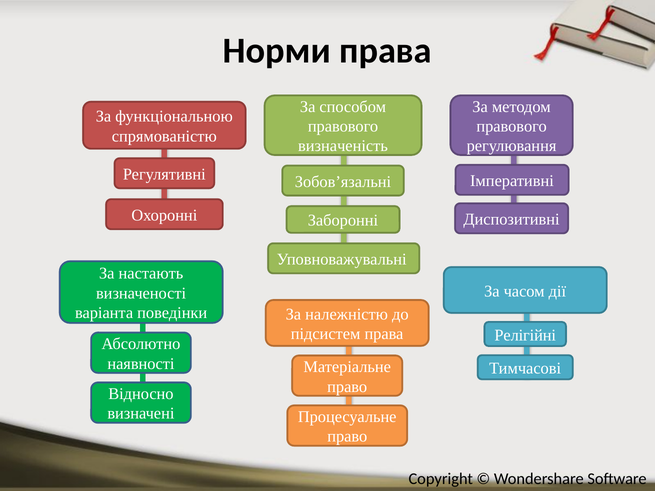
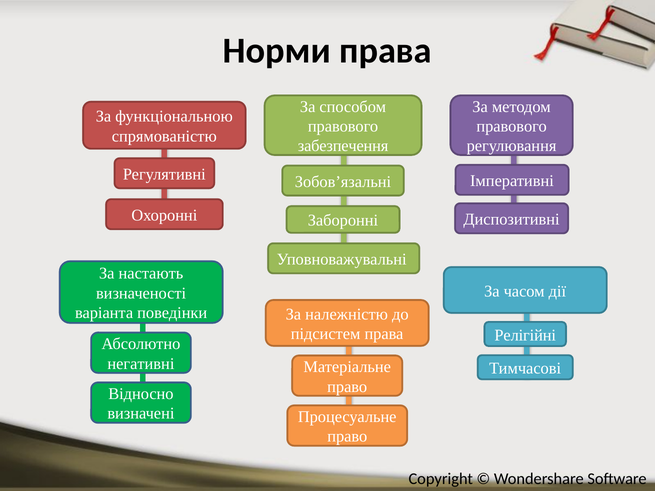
визначеність: визначеність -> забезпечення (343, 146)
наявності: наявності -> негативні (141, 364)
